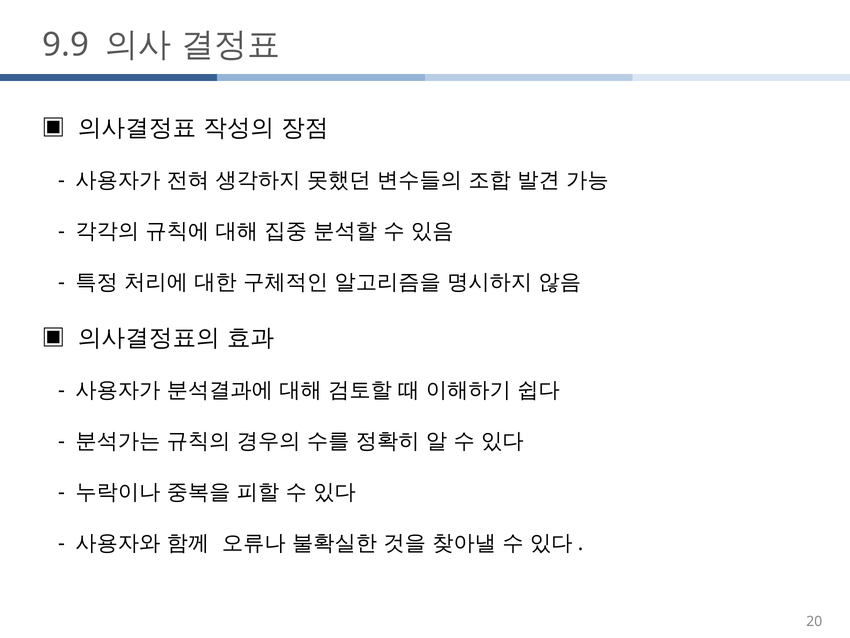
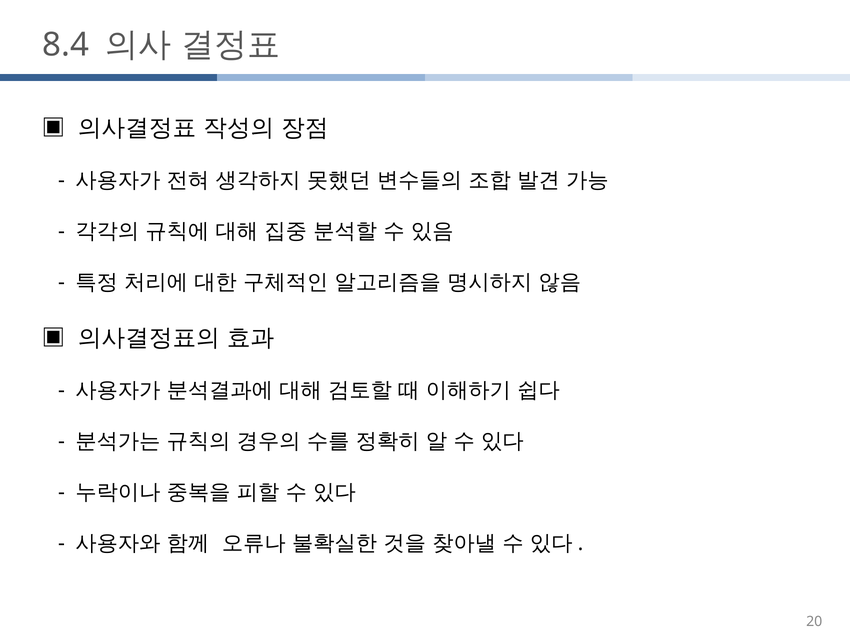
9.9: 9.9 -> 8.4 (66, 45)
